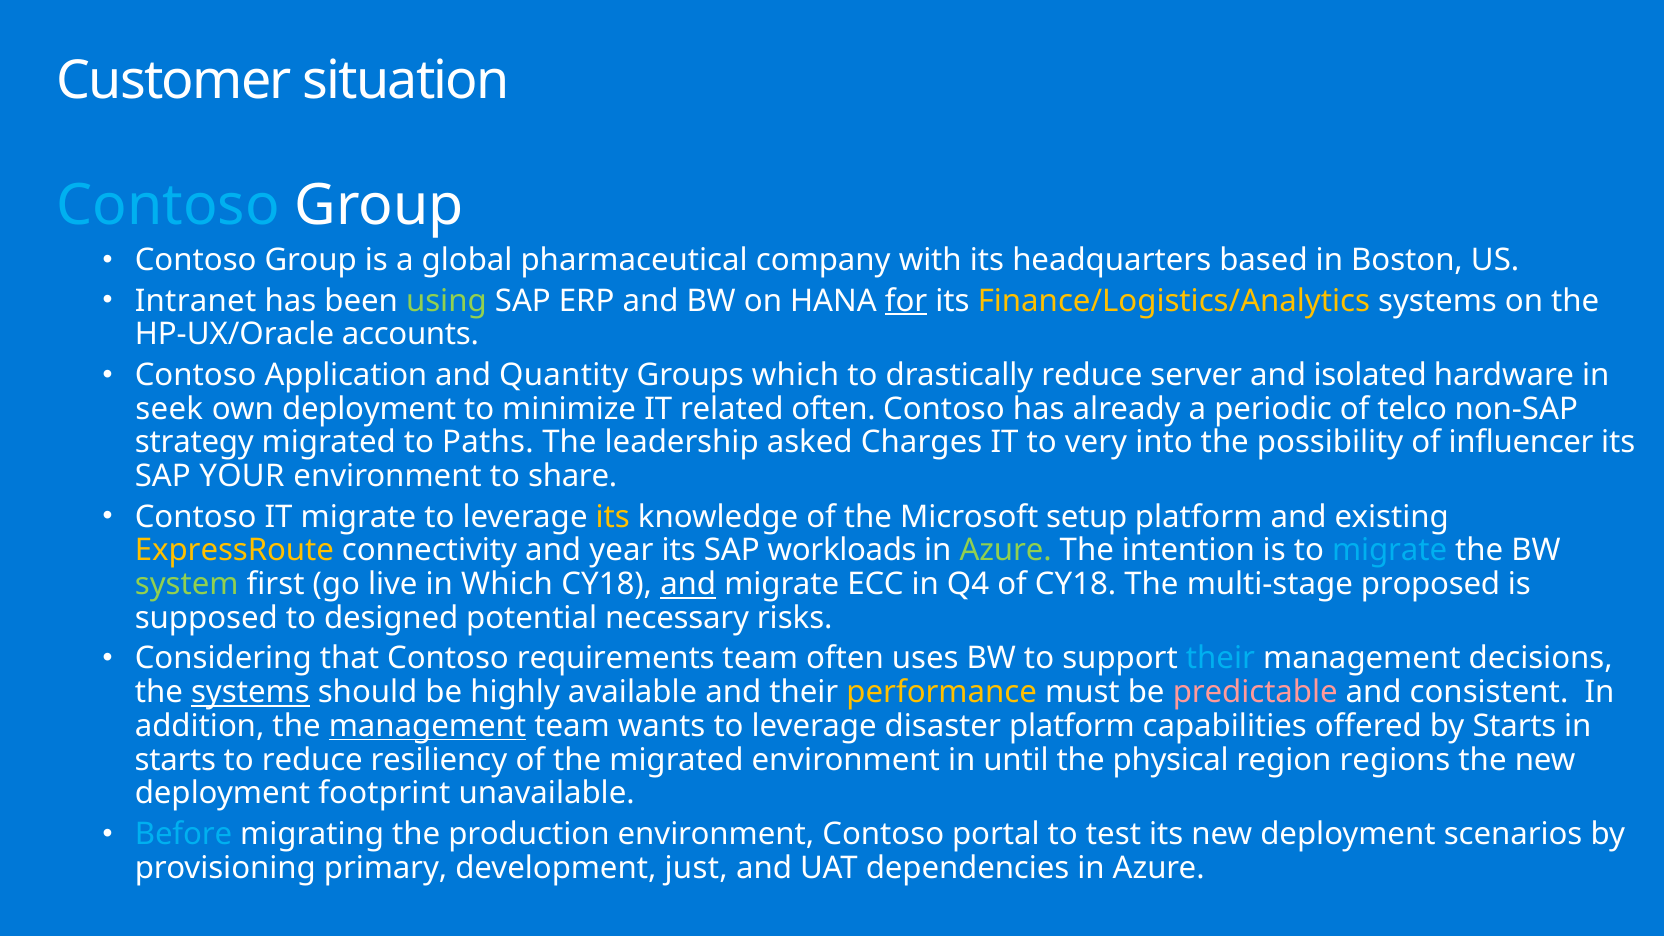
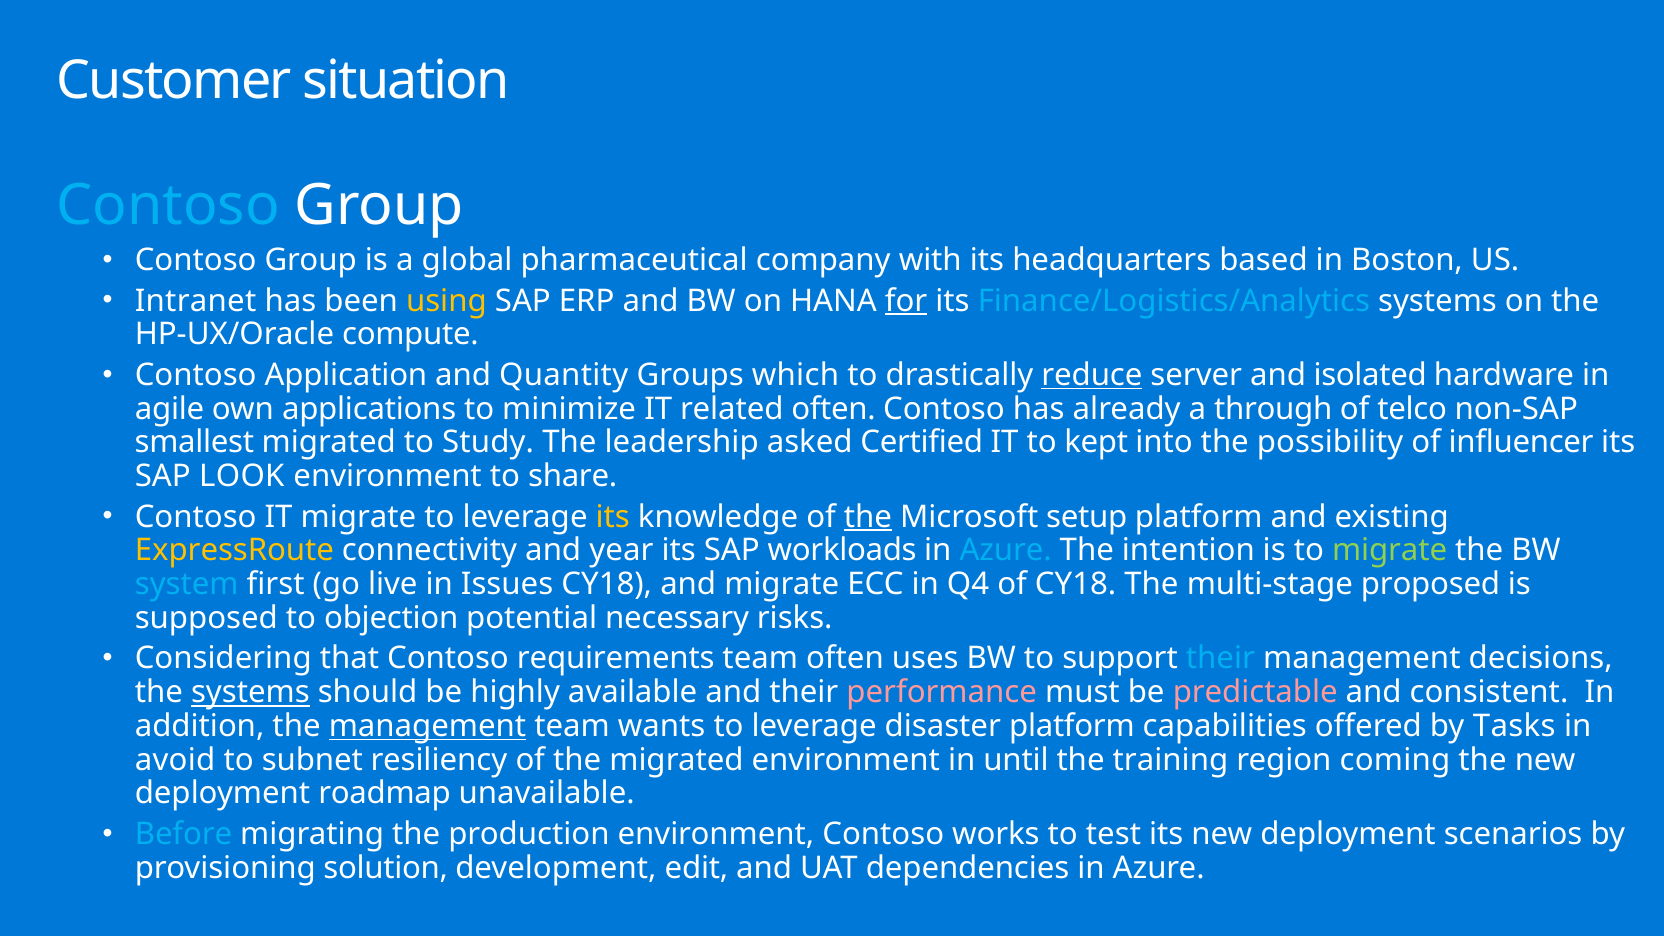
using colour: light green -> yellow (446, 301)
Finance/Logistics/Analytics colour: yellow -> light blue (1174, 301)
accounts: accounts -> compute (410, 334)
reduce underline: none -> present (1092, 375)
seek: seek -> agile (170, 409)
own deployment: deployment -> applications (369, 409)
periodic: periodic -> through (1273, 409)
strategy: strategy -> smallest (194, 443)
Paths: Paths -> Study (488, 443)
Charges: Charges -> Certified (922, 443)
very: very -> kept (1096, 443)
YOUR: YOUR -> LOOK (242, 476)
the underline: none -> present (868, 517)
Azure colour: light green -> light blue (1006, 551)
migrate colour: light blue -> light green (1390, 551)
system colour: light green -> light blue (187, 584)
in Which: Which -> Issues (507, 584)
and underline: present -> none (688, 584)
designed: designed -> objection (391, 618)
performance colour: yellow -> pink (942, 692)
by Starts: Starts -> Tasks (1514, 726)
starts: starts -> avoid (175, 760)
to reduce: reduce -> subnet (312, 760)
physical: physical -> training (1170, 760)
regions: regions -> coming (1395, 760)
footprint: footprint -> roadmap (385, 793)
portal: portal -> works (996, 834)
primary: primary -> solution (386, 868)
just: just -> edit (696, 868)
